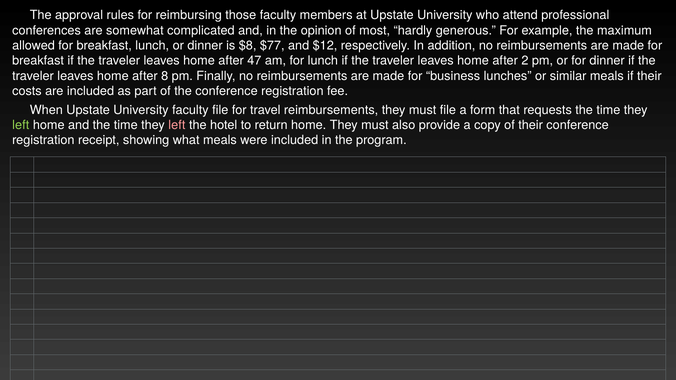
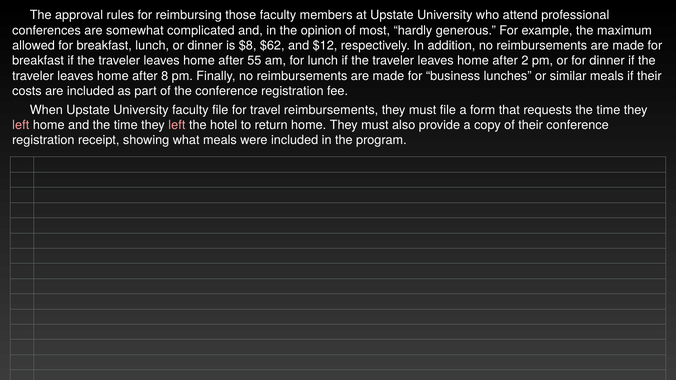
$77: $77 -> $62 (272, 46)
47: 47 -> 55 (254, 61)
left colour: light green -> pink (21, 125)
